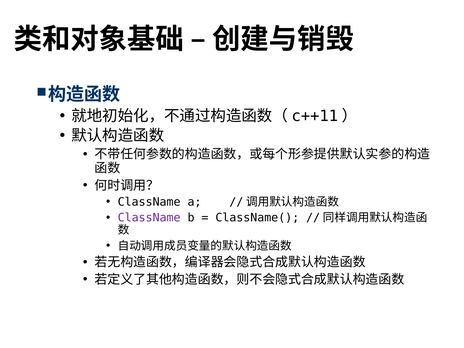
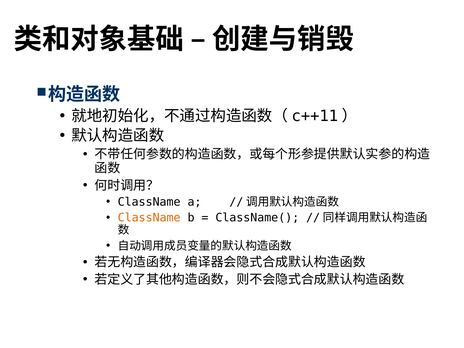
ClassName colour: purple -> orange (149, 218)
